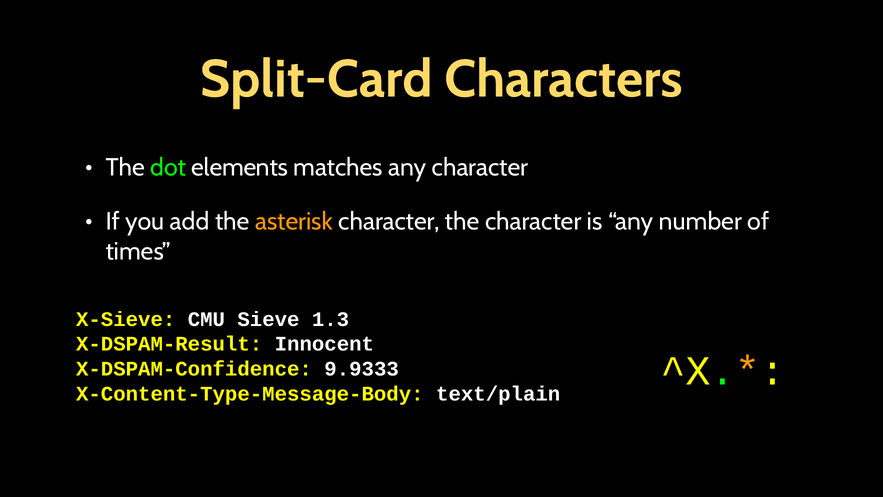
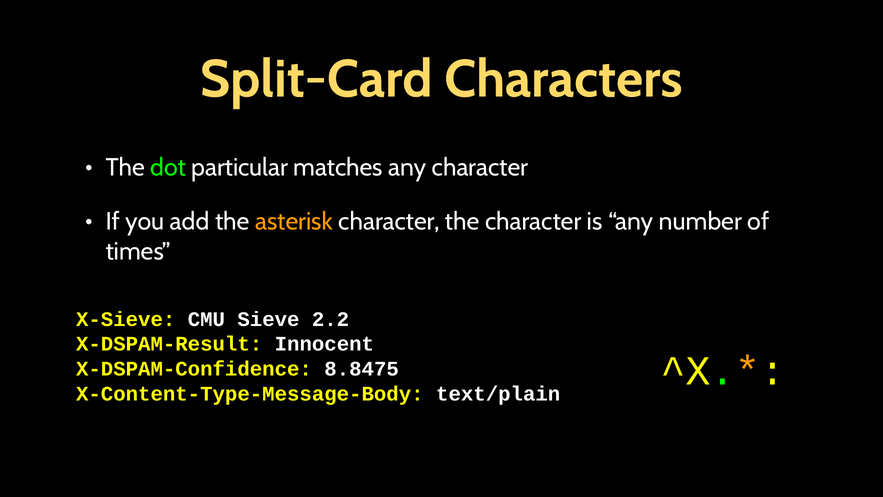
elements: elements -> particular (240, 167)
1.3: 1.3 -> 2.2 (331, 319)
9.9333: 9.9333 -> 8.8475 (362, 369)
